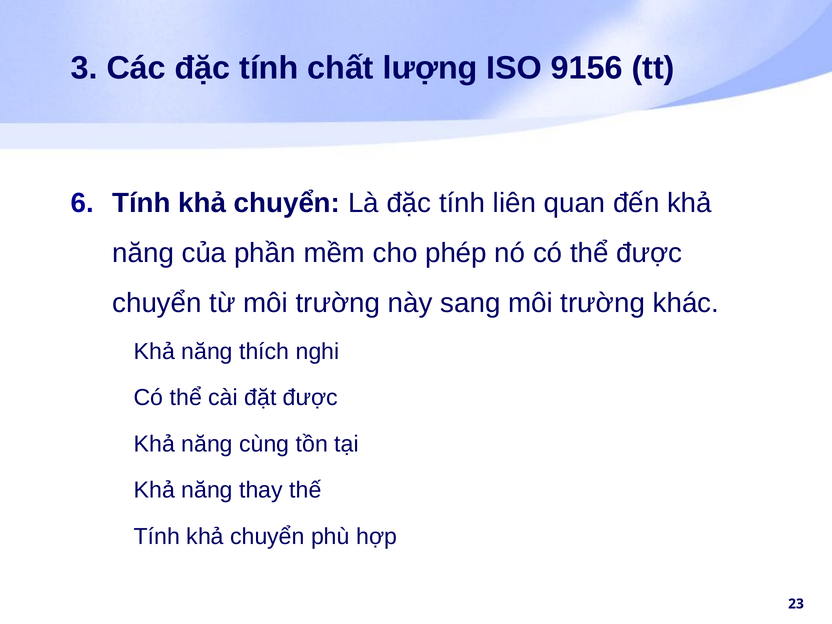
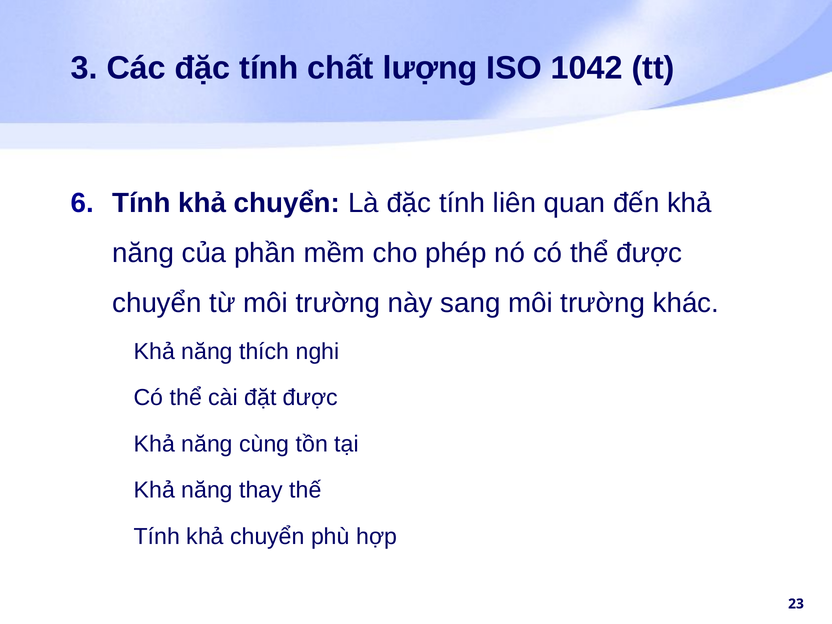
9156: 9156 -> 1042 (587, 68)
